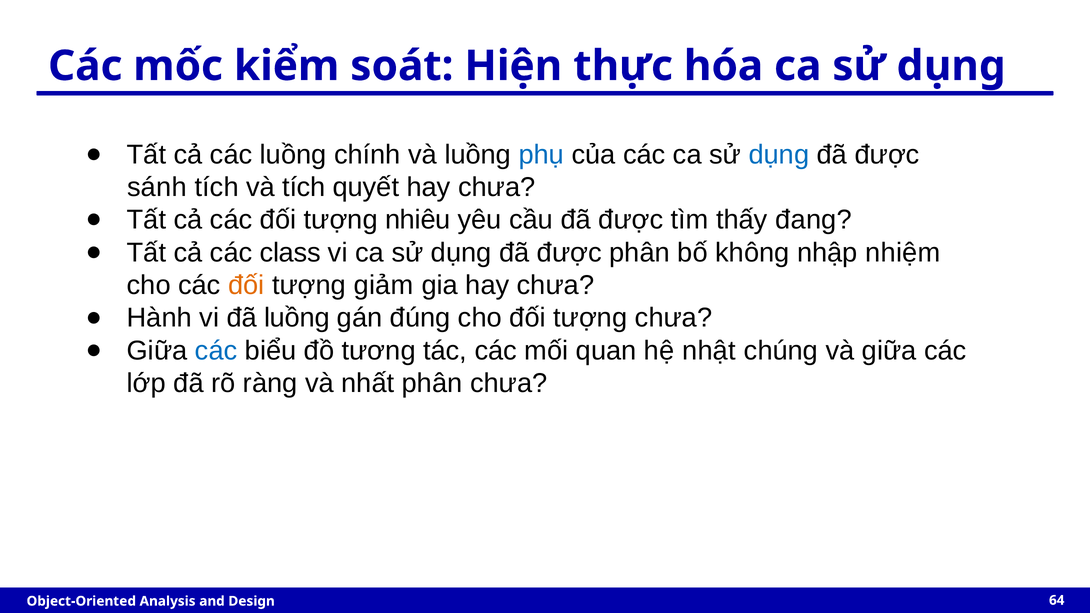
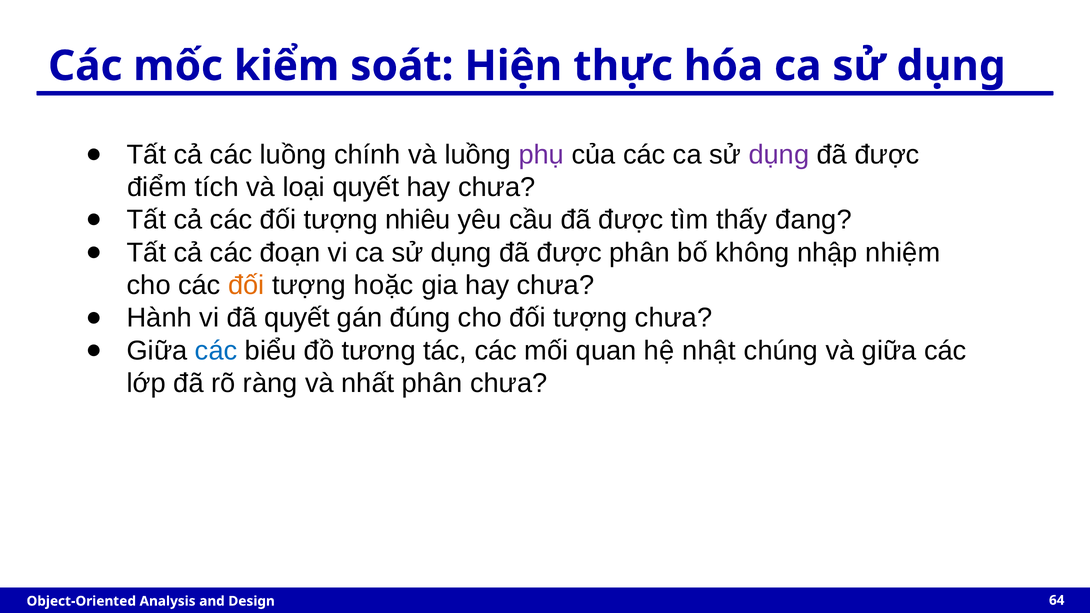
phụ colour: blue -> purple (541, 155)
dụng colour: blue -> purple (779, 155)
sánh: sánh -> điểm (157, 187)
và tích: tích -> loại (304, 187)
class: class -> đoạn (290, 253)
giảm: giảm -> hoặc (384, 285)
đã luồng: luồng -> quyết (297, 318)
